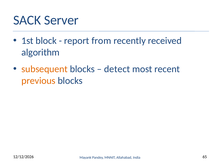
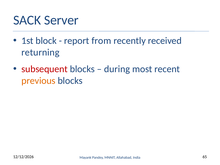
algorithm: algorithm -> returning (40, 52)
subsequent colour: orange -> red (45, 69)
detect: detect -> during (117, 69)
